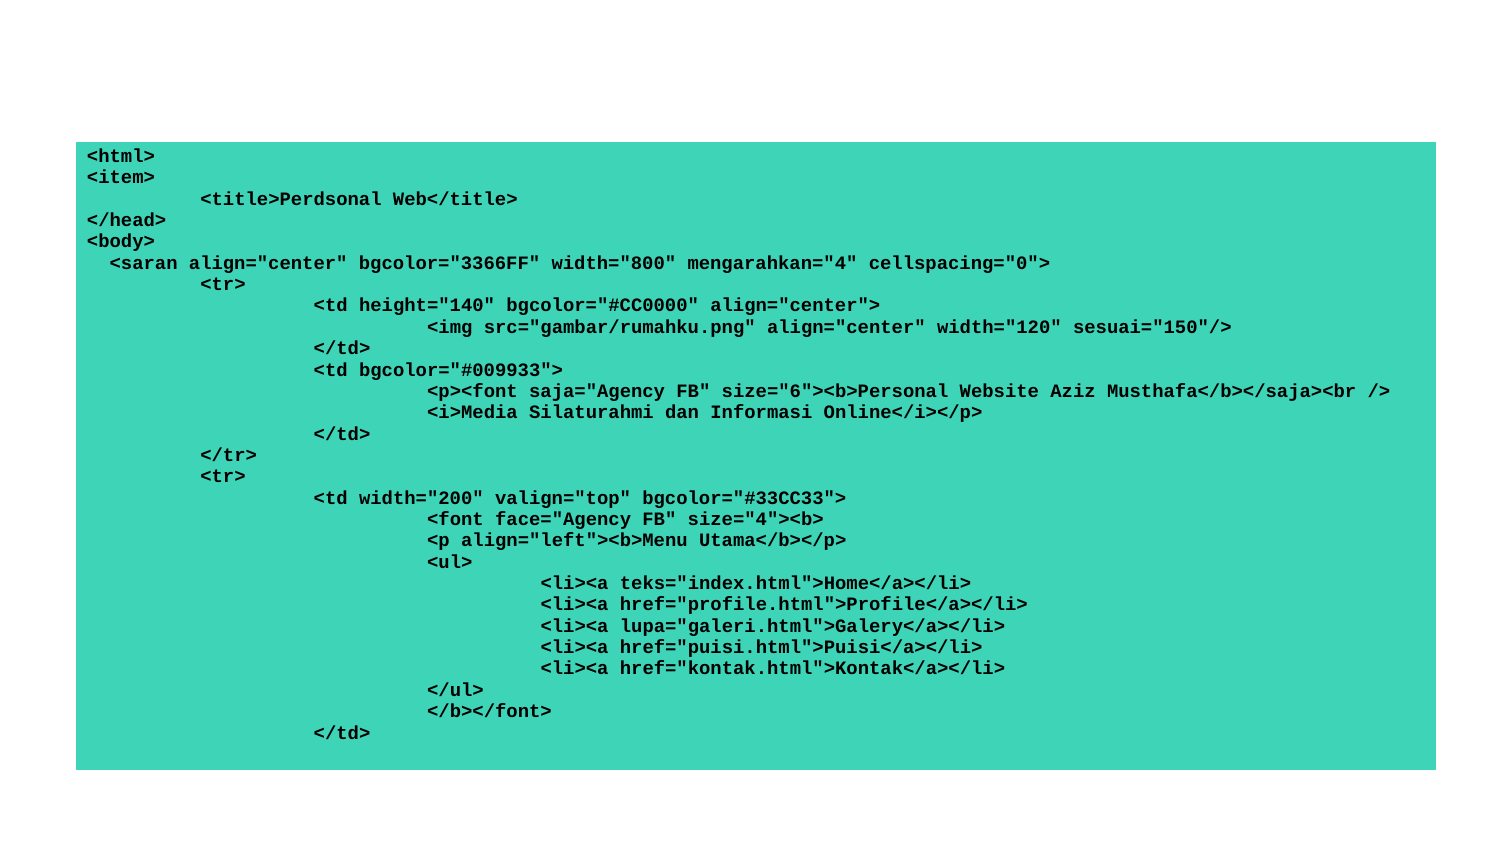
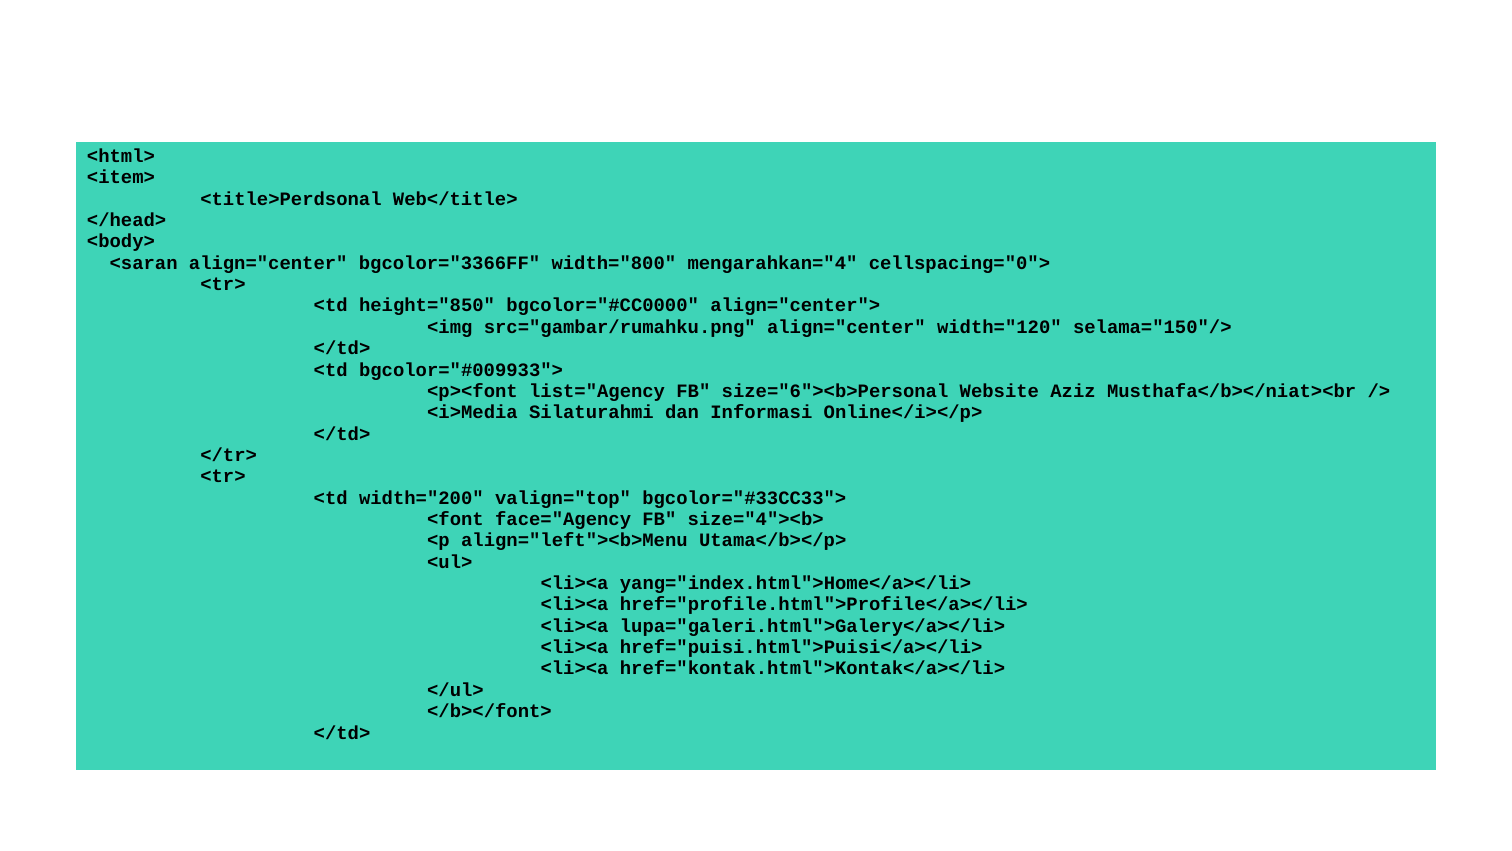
height="140: height="140 -> height="850 (427, 306)
sesuai="150"/>: sesuai="150"/> -> selama="150"/> (1152, 327)
saja="Agency: saja="Agency -> list="Agency (597, 391)
Musthafa</b></saja><br: Musthafa</b></saja><br -> Musthafa</b></niat><br (1232, 391)
teks="index.html">Home</a></li>: teks="index.html">Home</a></li> -> yang="index.html">Home</a></li> (795, 583)
